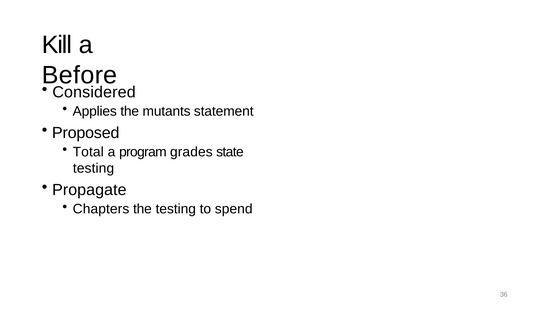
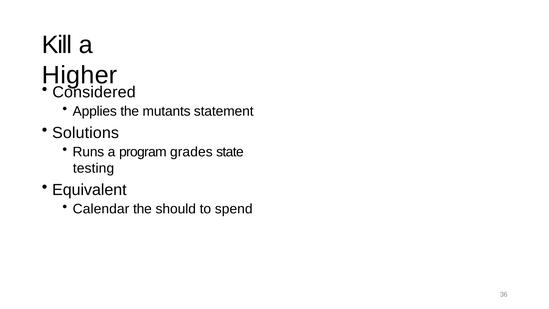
Before: Before -> Higher (80, 75)
Proposed: Proposed -> Solutions (86, 133)
Total: Total -> Runs (88, 152)
Propagate: Propagate -> Equivalent (89, 190)
Chapters: Chapters -> Calendar (101, 209)
the testing: testing -> should (176, 209)
